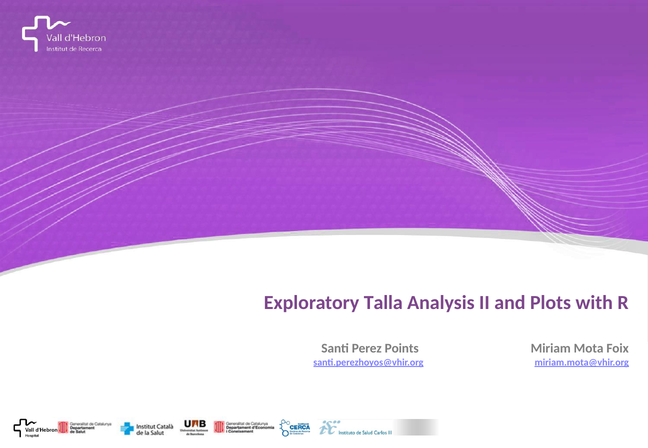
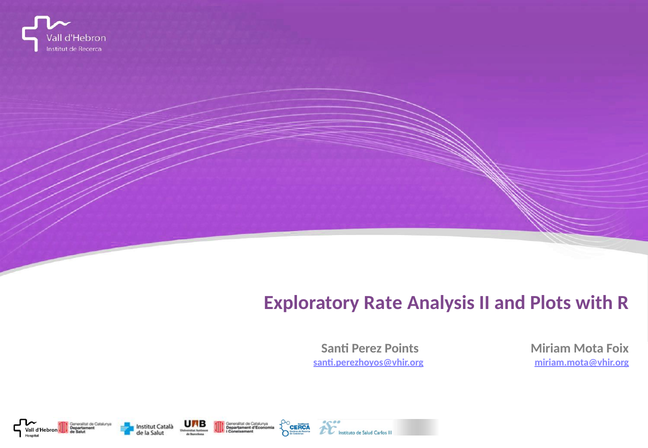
Talla: Talla -> Rate (383, 303)
